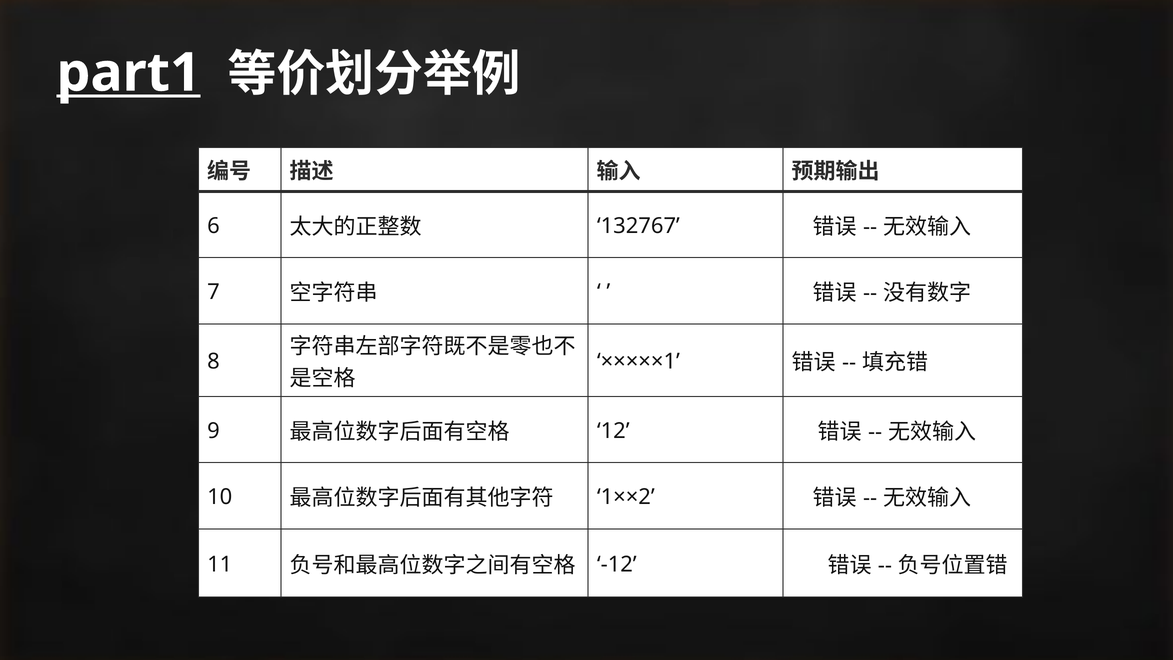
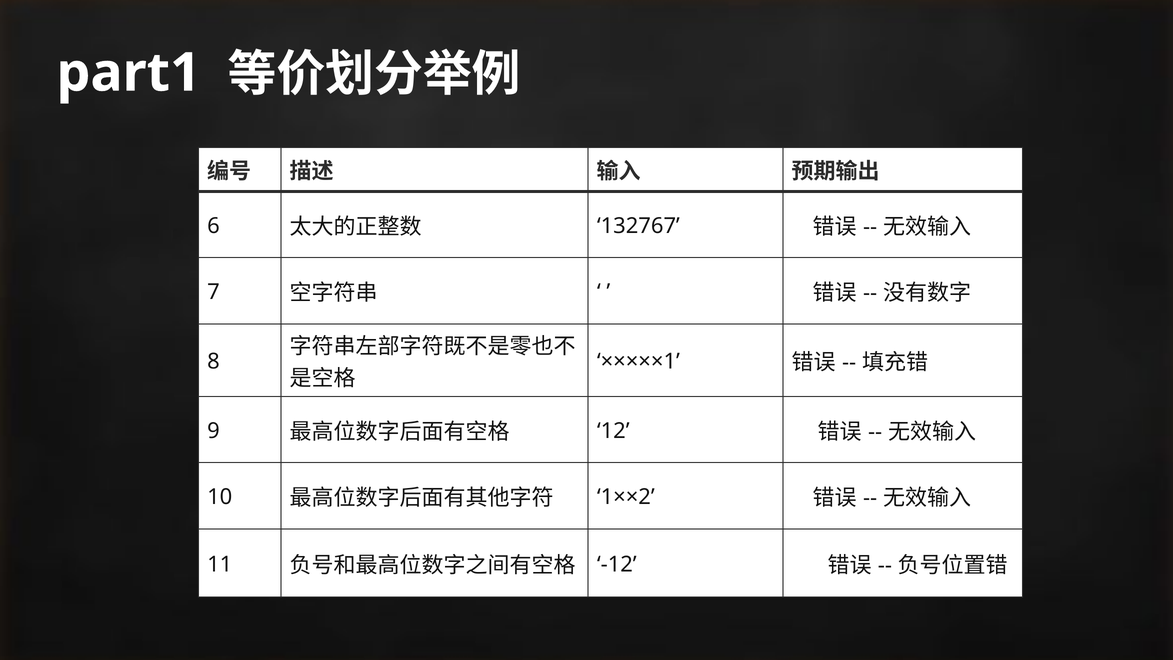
part1 underline: present -> none (129, 73)
